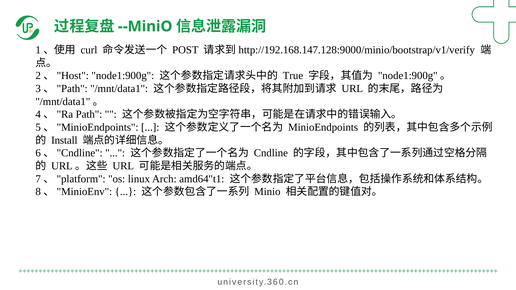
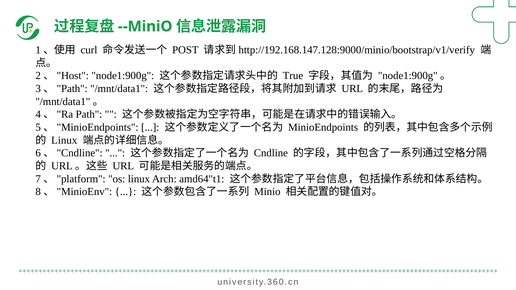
Install: Install -> Linux (64, 140)
